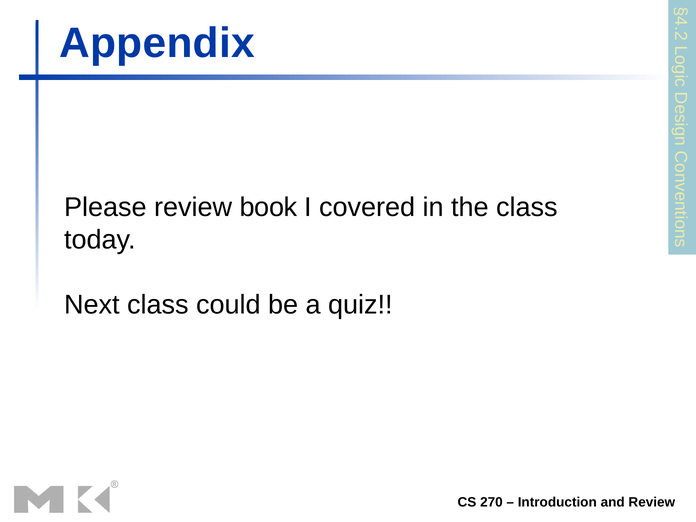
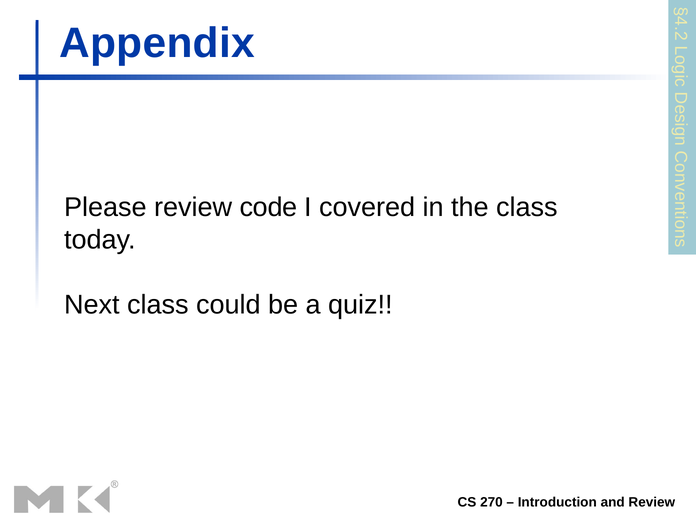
book: book -> code (269, 207)
